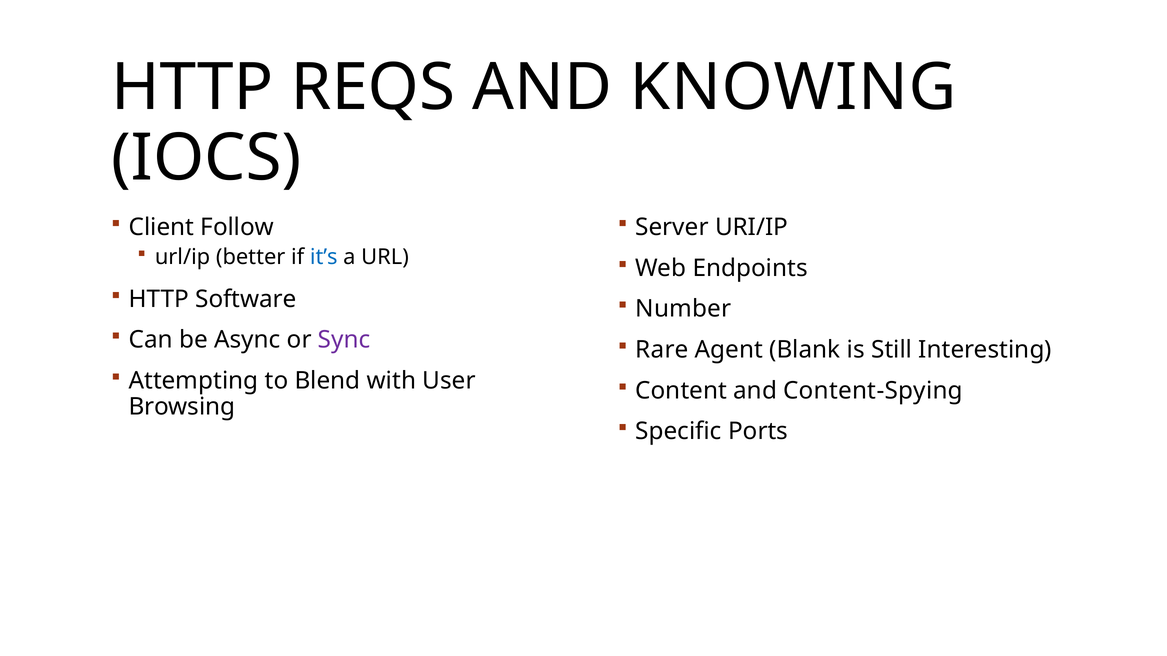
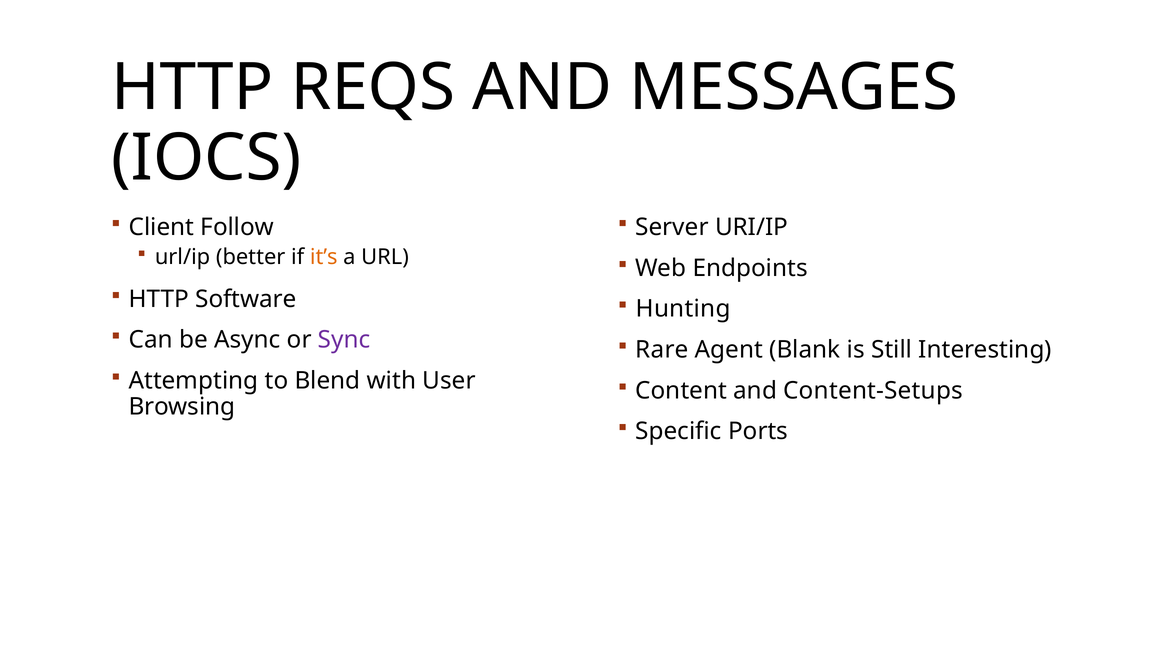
KNOWING: KNOWING -> MESSAGES (794, 88)
it’s colour: blue -> orange (324, 257)
Number: Number -> Hunting (683, 309)
Content-Spying: Content-Spying -> Content-Setups (873, 391)
